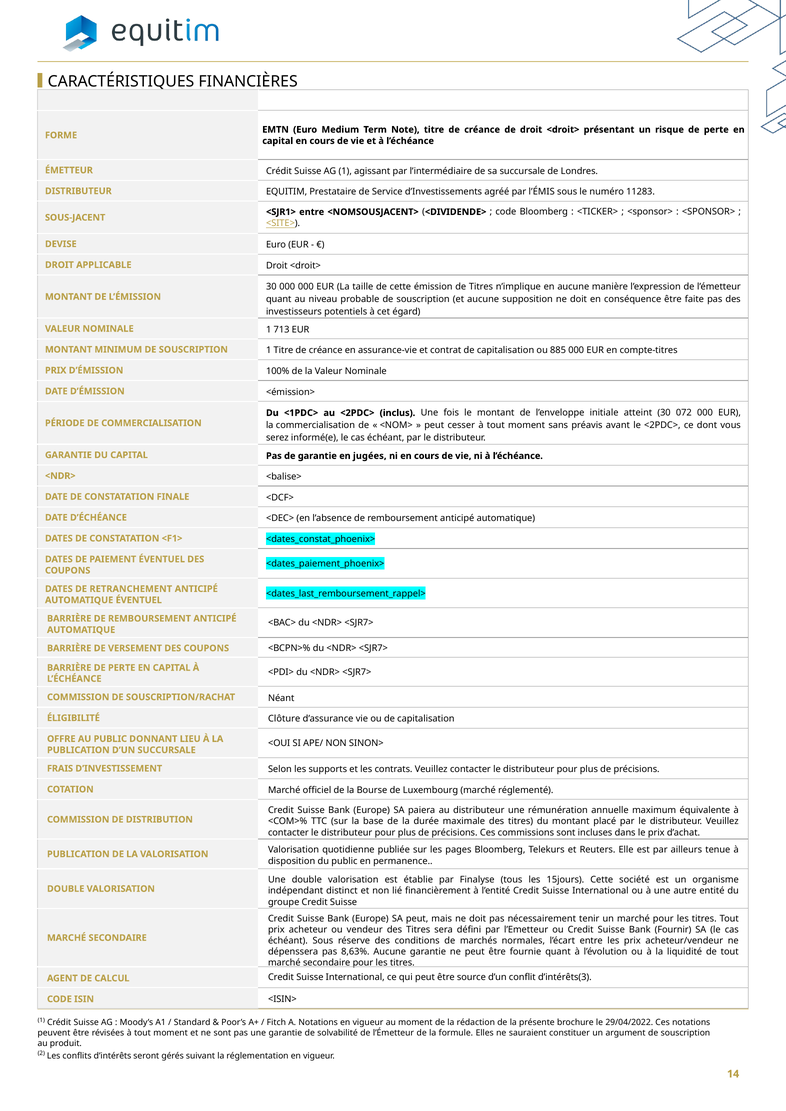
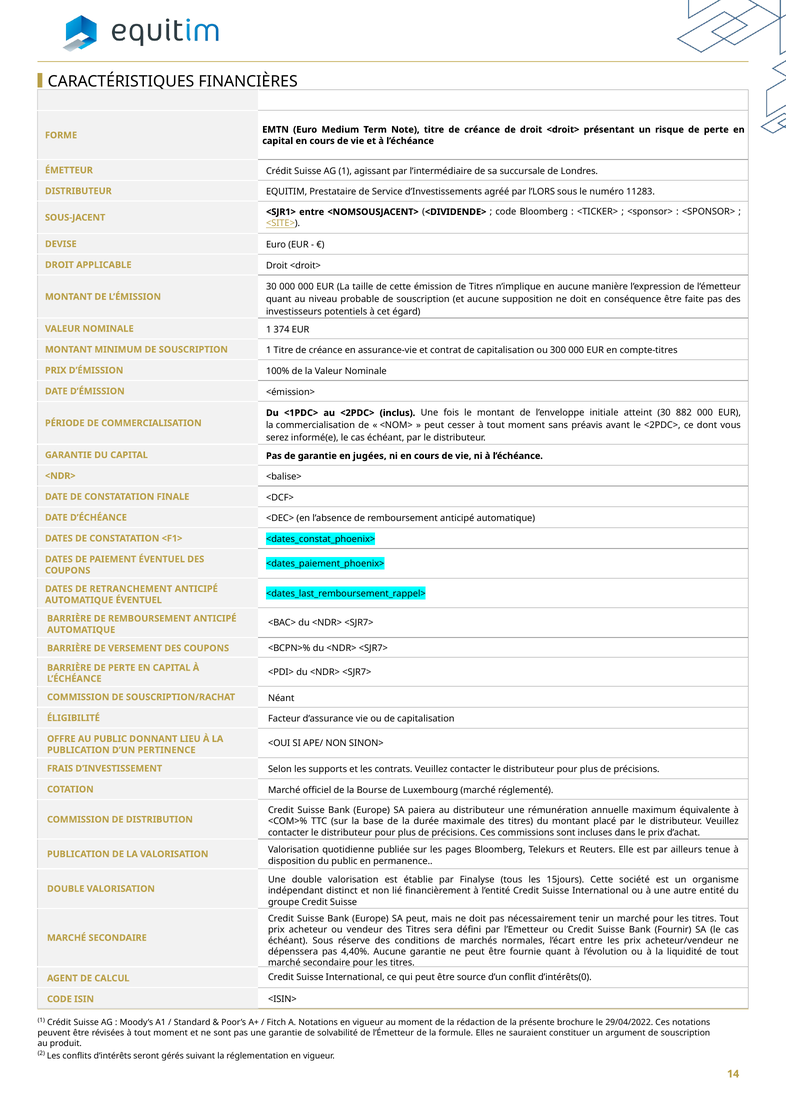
l’ÉMIS: l’ÉMIS -> l’LORS (542, 192)
713: 713 -> 374 (282, 330)
885: 885 -> 300 (558, 351)
072: 072 -> 882 (684, 413)
Clôture: Clôture -> Facteur (284, 719)
D’UN SUCCURSALE: SUCCURSALE -> PERTINENCE (167, 751)
8,63%: 8,63% -> 4,40% (355, 952)
d’intérêts(3: d’intérêts(3 -> d’intérêts(0 (565, 978)
